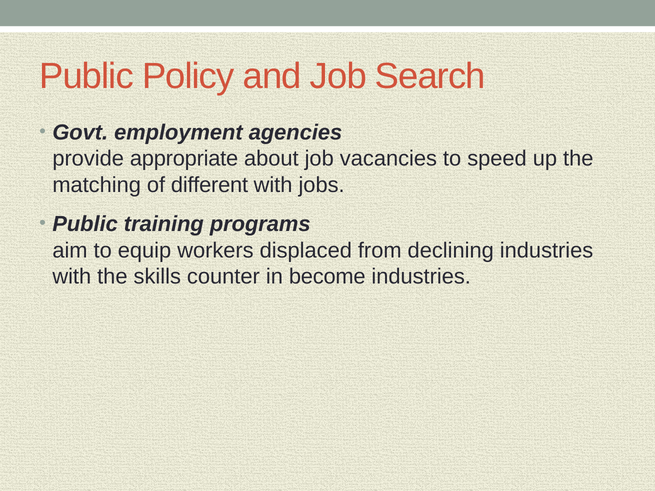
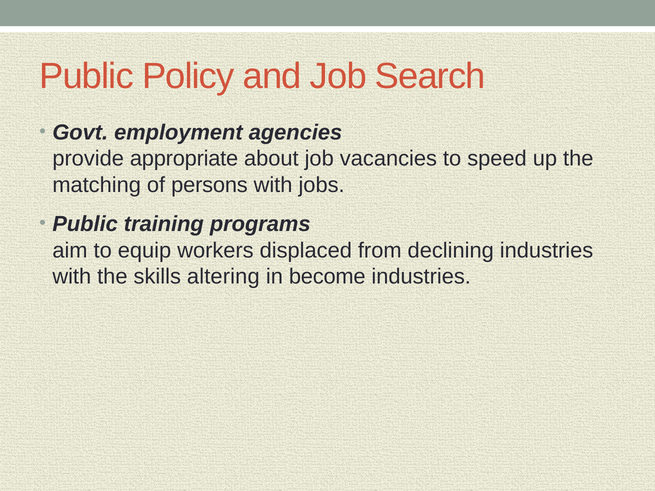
different: different -> persons (210, 185)
counter: counter -> altering (223, 277)
